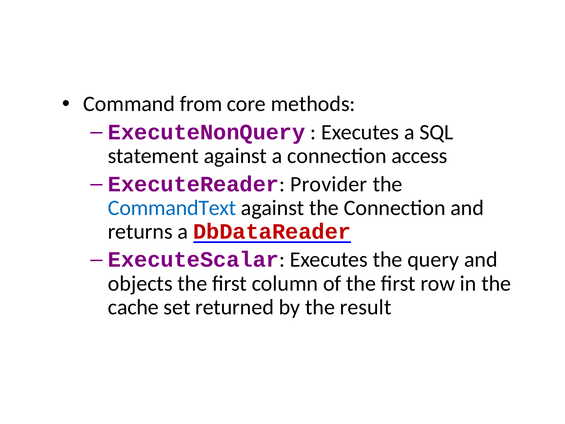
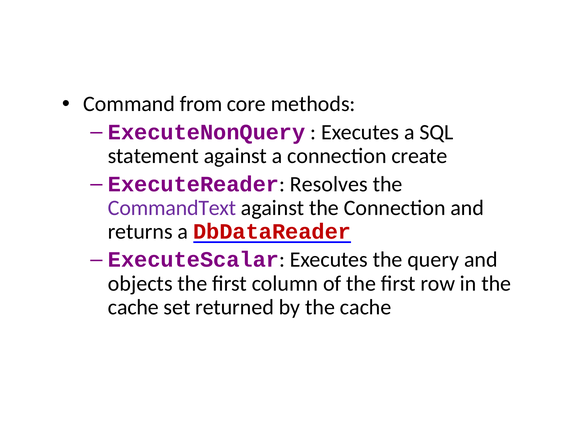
access: access -> create (419, 156)
Provider: Provider -> Resolves (329, 184)
CommandText colour: blue -> purple (172, 208)
by the result: result -> cache (366, 307)
